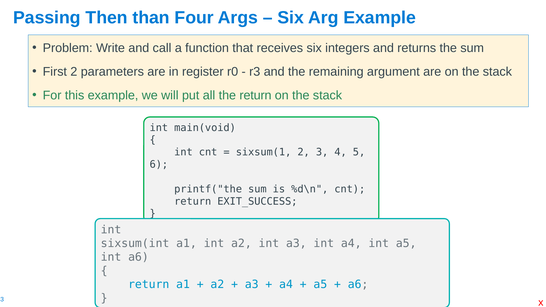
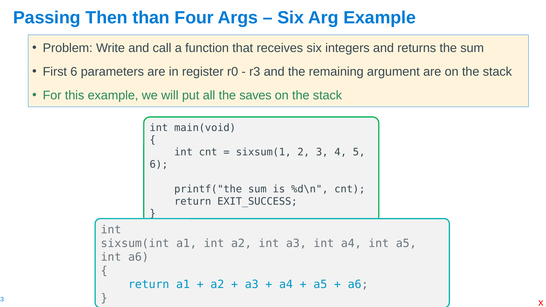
First 2: 2 -> 6 (74, 72)
the return: return -> saves (255, 96)
